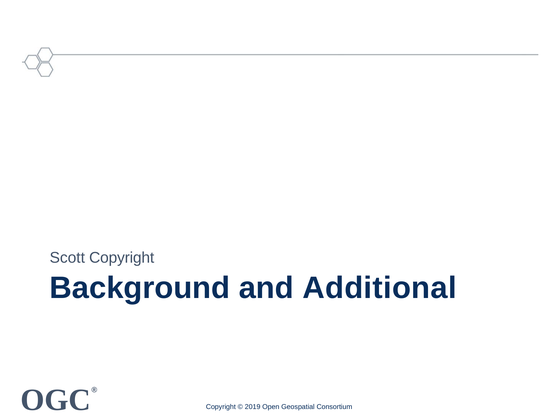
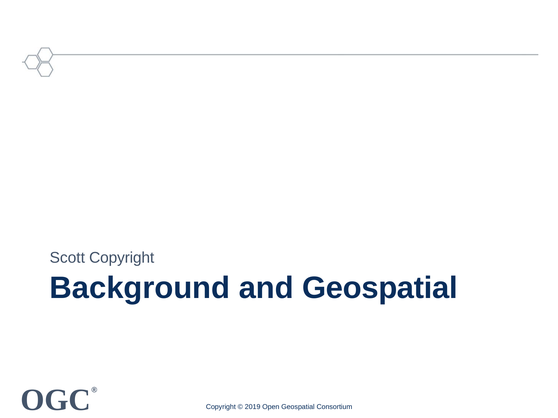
and Additional: Additional -> Geospatial (380, 288)
